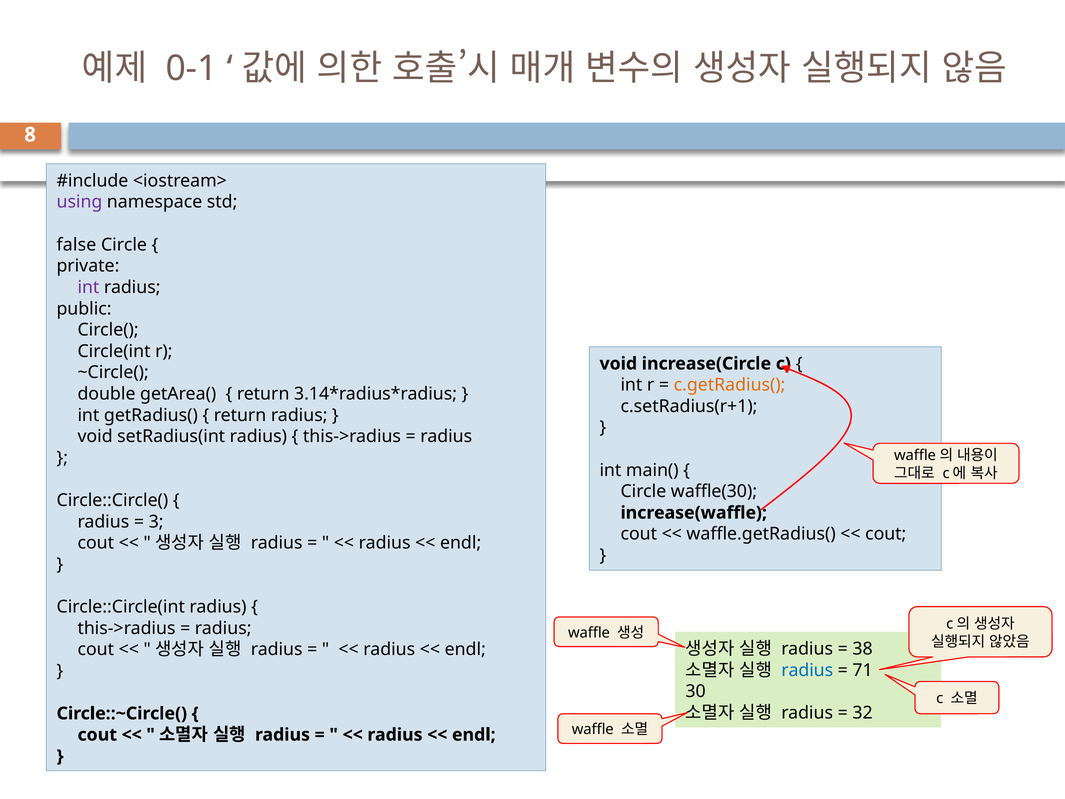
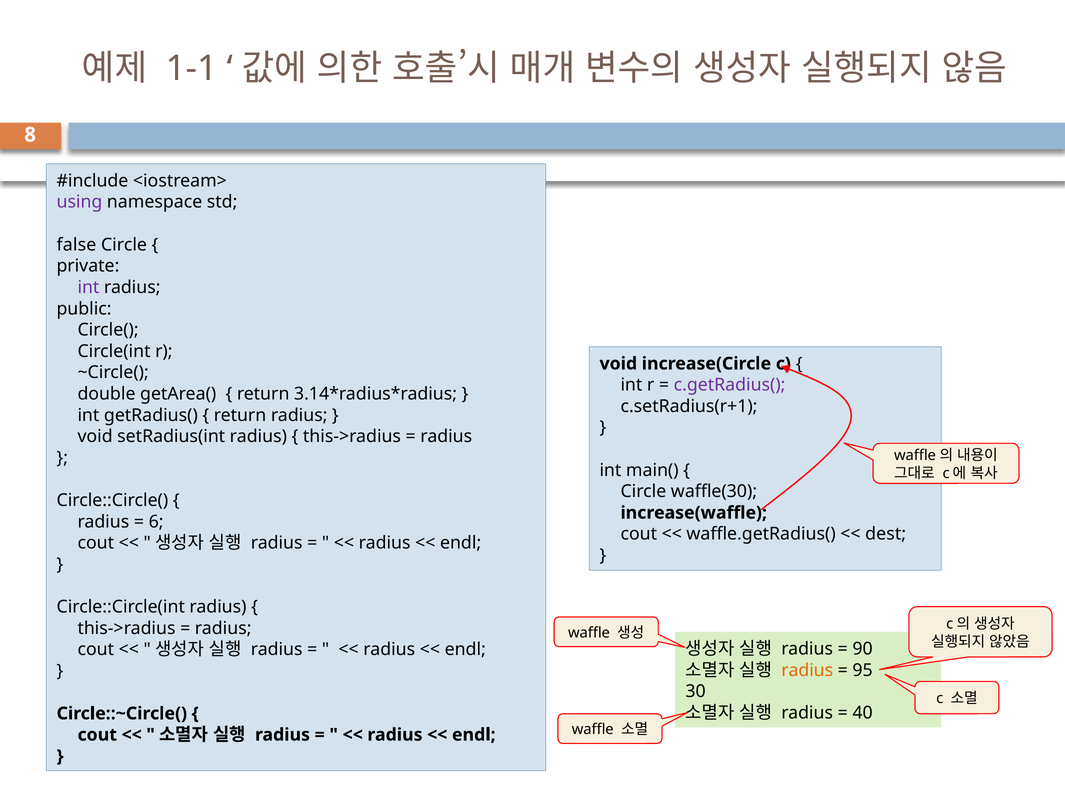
0-1: 0-1 -> 1-1 (192, 69)
c.getRadius( colour: orange -> purple (730, 385)
3: 3 -> 6 (156, 522)
cout: cout -> dest (886, 534)
38: 38 -> 90 (863, 649)
radius colour: blue -> orange (807, 670)
71: 71 -> 95 (863, 670)
32: 32 -> 40 (863, 713)
